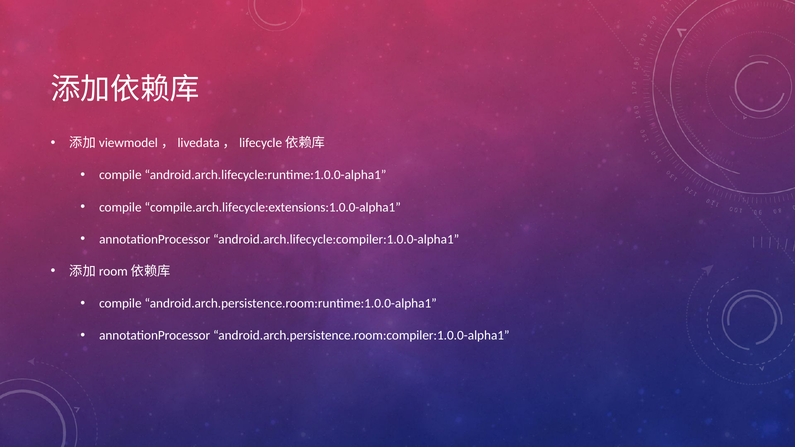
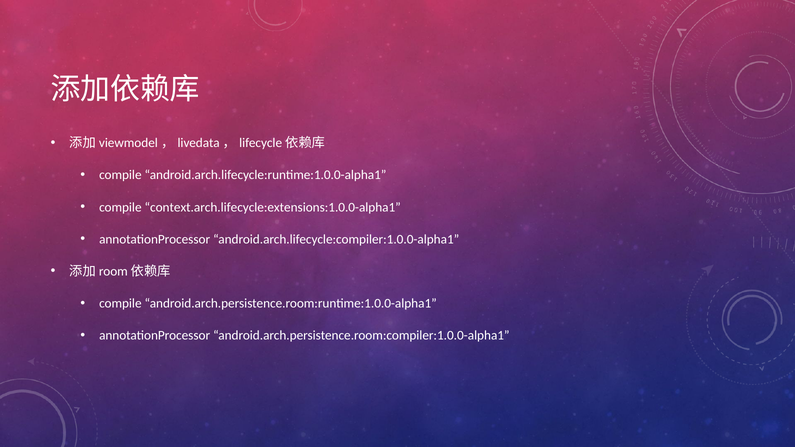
compile.arch.lifecycle:extensions:1.0.0-alpha1: compile.arch.lifecycle:extensions:1.0.0-alpha1 -> context.arch.lifecycle:extensions:1.0.0-alpha1 (273, 207)
